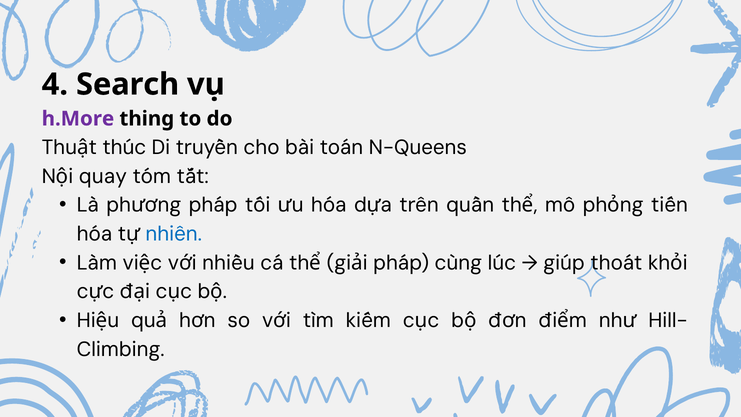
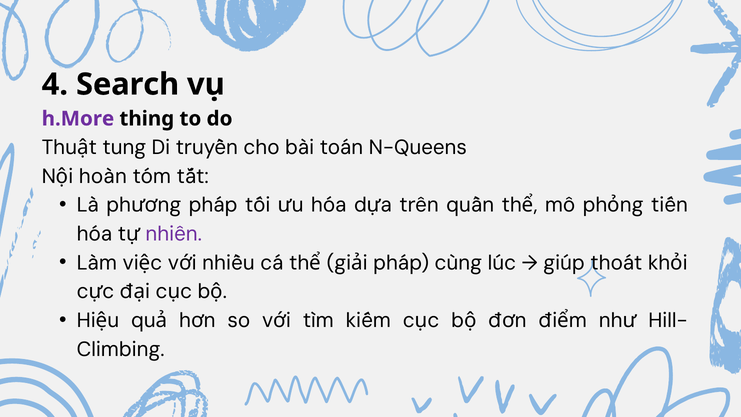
thúc: thúc -> tung (124, 147)
quay: quay -> hoàn (103, 176)
nhiên colour: blue -> purple (174, 234)
